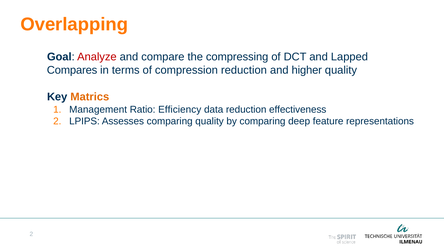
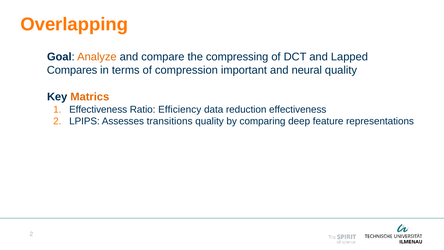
Analyze colour: red -> orange (97, 57)
compression reduction: reduction -> important (244, 70)
higher: higher -> neural (307, 70)
Management: Management -> Effectiveness (98, 109)
Assesses comparing: comparing -> transitions (170, 121)
